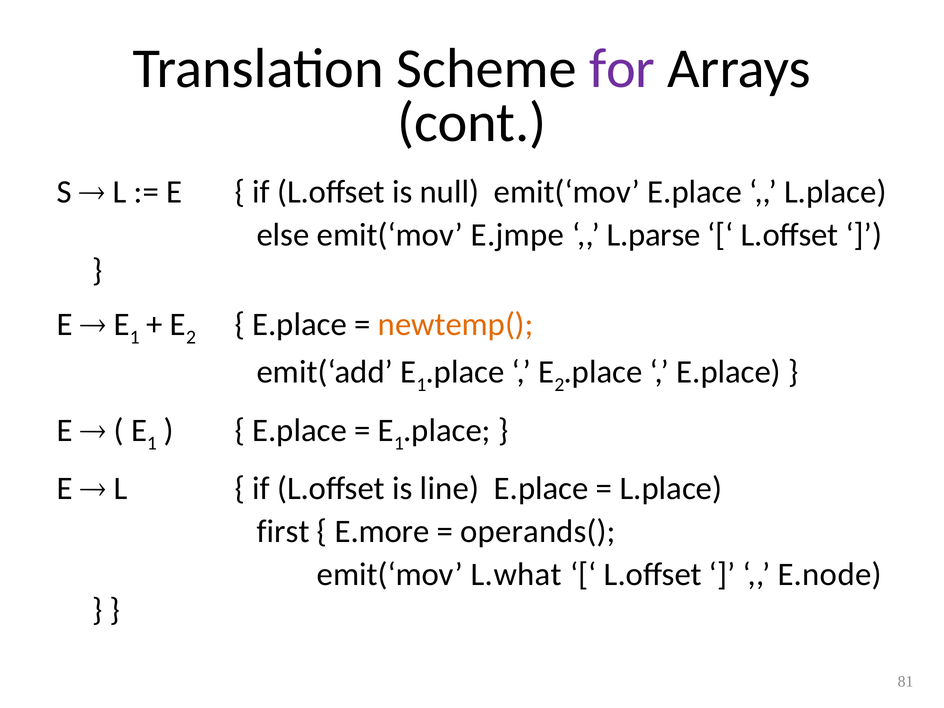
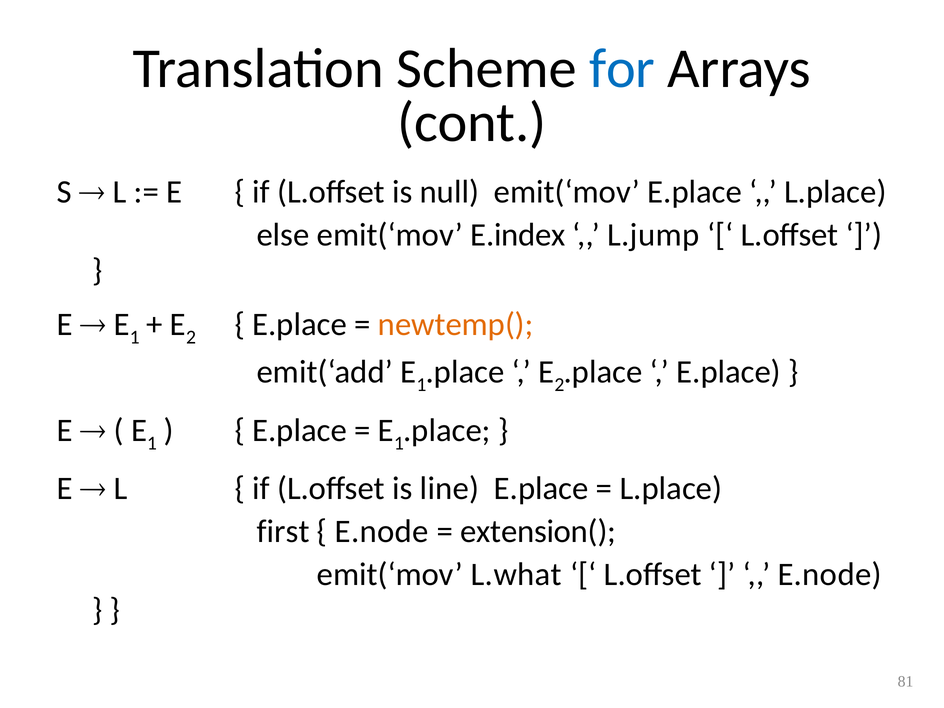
for colour: purple -> blue (622, 69)
E.jmpe: E.jmpe -> E.index (518, 235)
L.parse: L.parse -> L.jump (653, 235)
E.more: E.more -> E.node (382, 531)
operands(: operands( -> extension( (538, 531)
